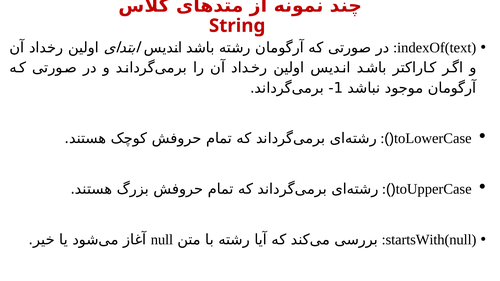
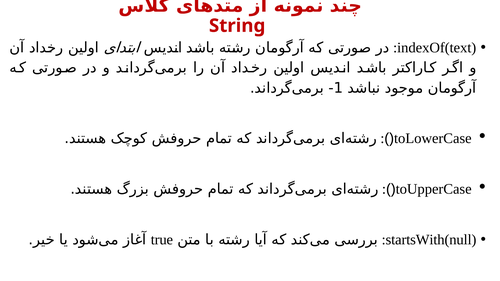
null: null -> true (162, 240)
